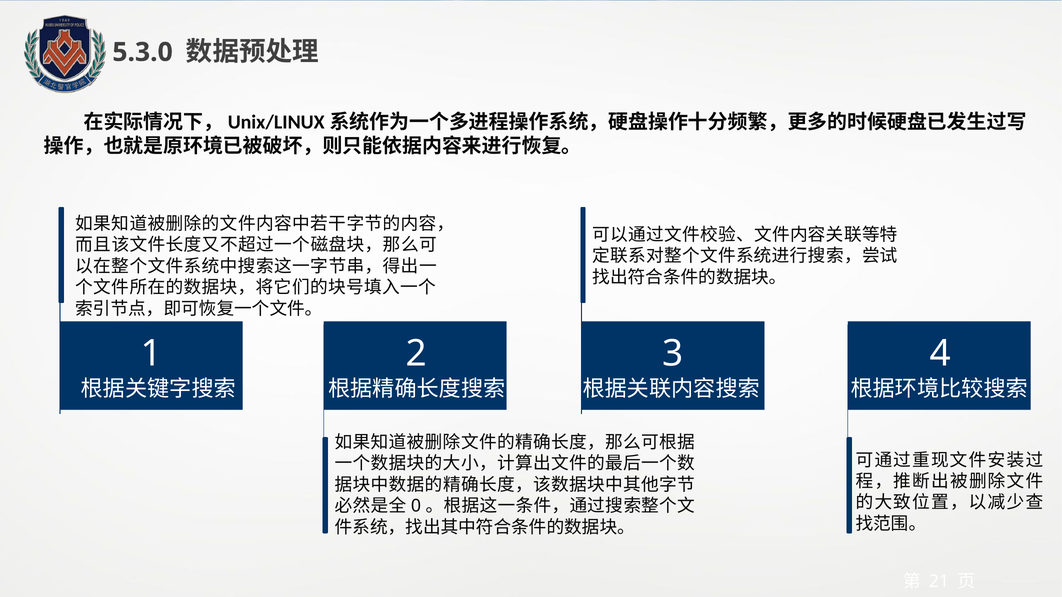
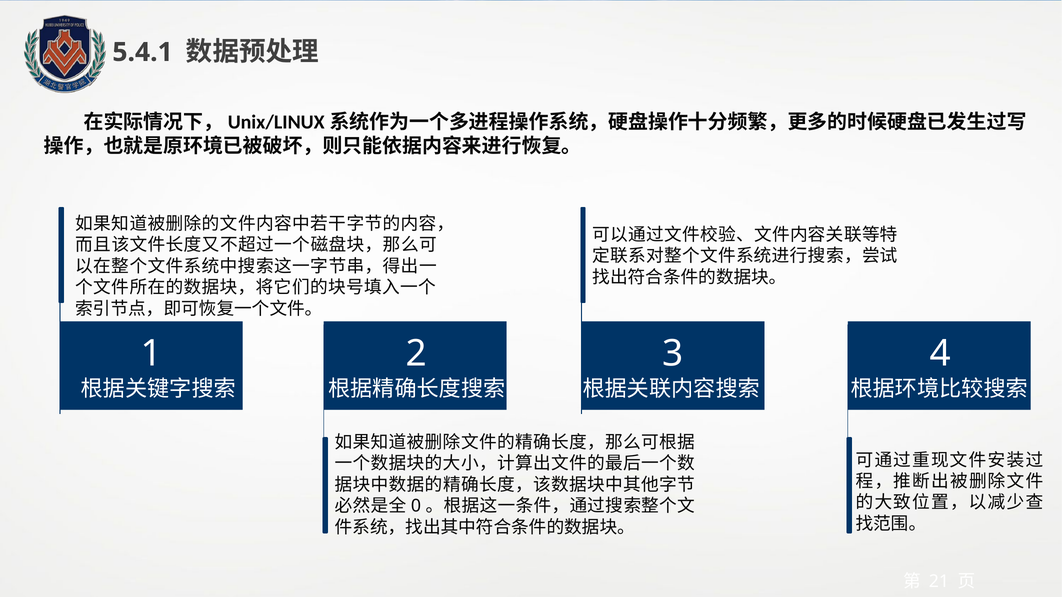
5.3.0: 5.3.0 -> 5.4.1 (143, 52)
